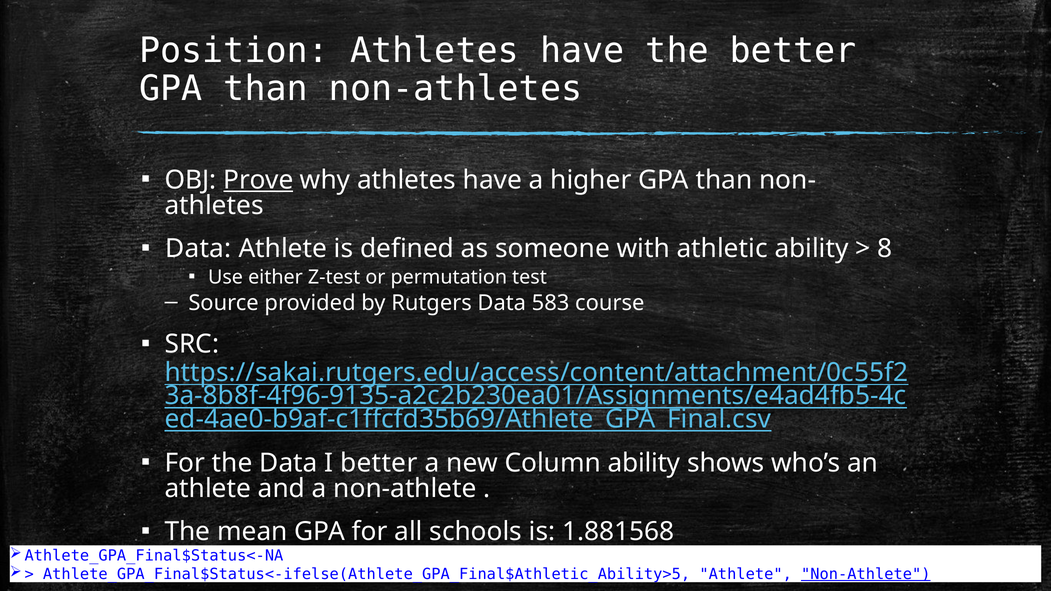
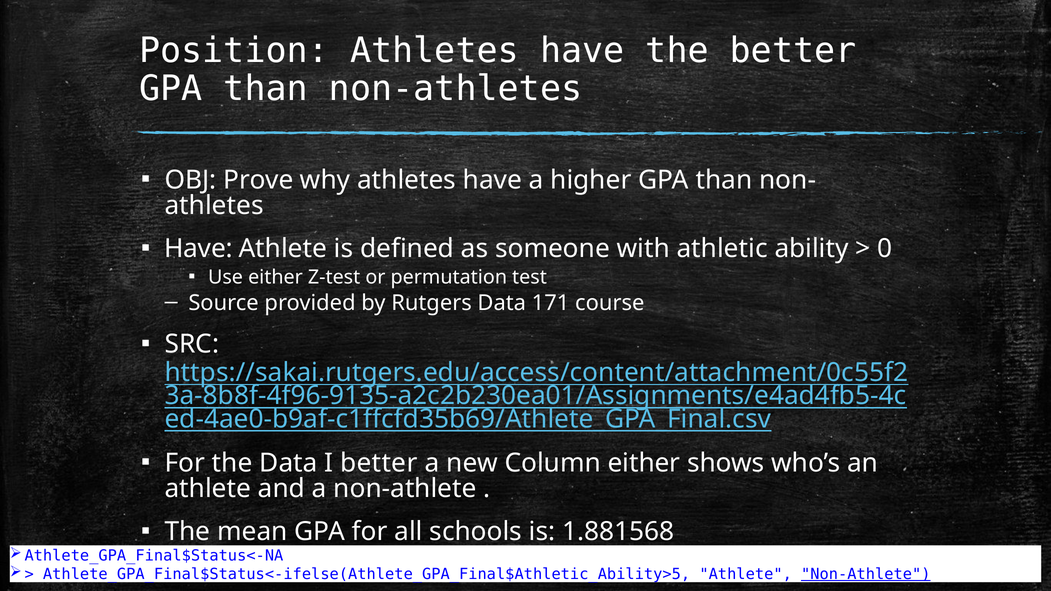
Prove underline: present -> none (258, 180)
Data: Data -> Have (198, 249)
8: 8 -> 0 (885, 249)
583: 583 -> 171 (551, 303)
Column ability: ability -> either (644, 463)
